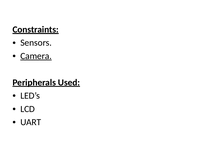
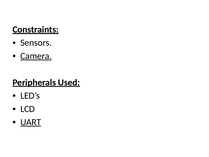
UART underline: none -> present (31, 122)
